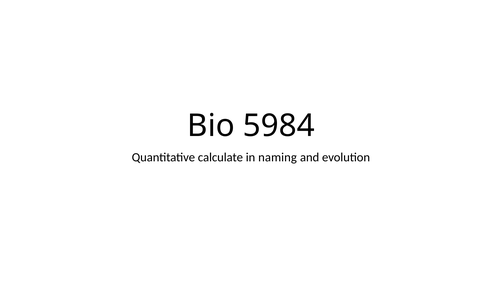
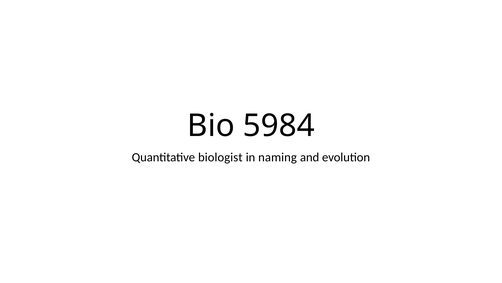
calculate: calculate -> biologist (220, 157)
